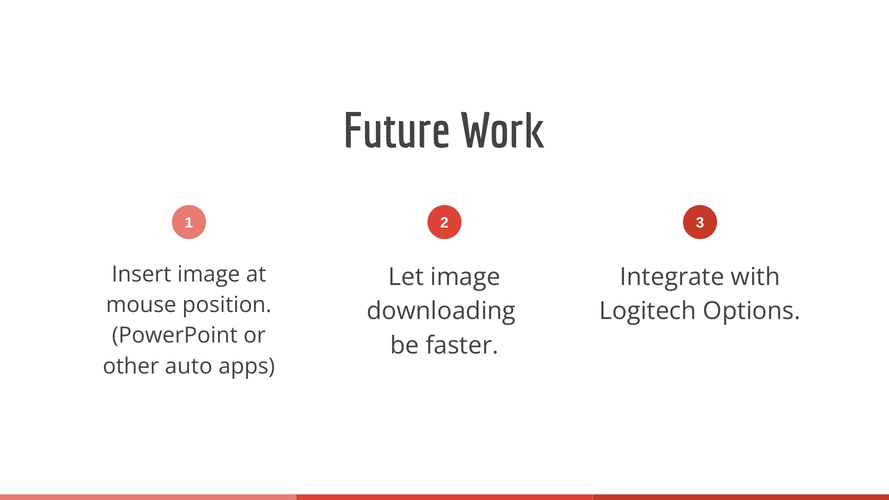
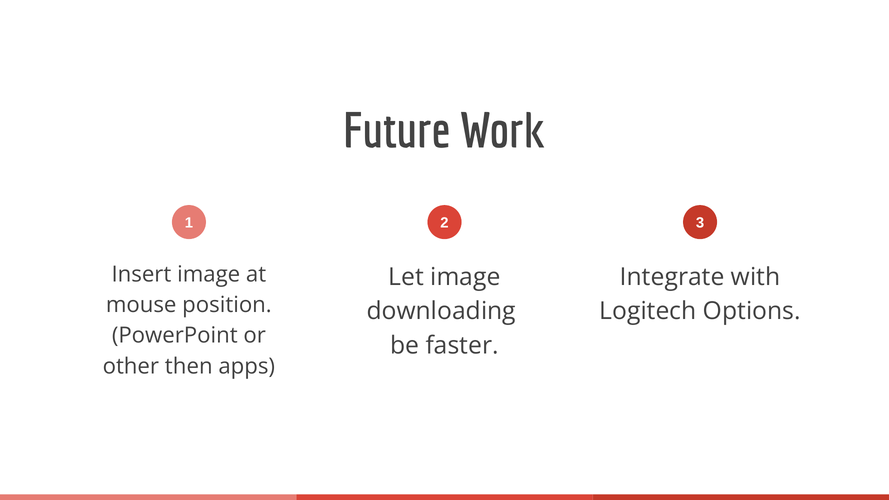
auto: auto -> then (189, 366)
